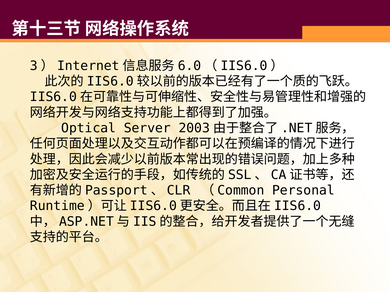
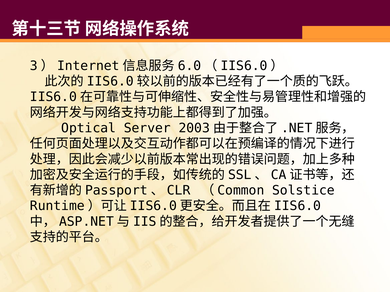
Personal: Personal -> Solstice (303, 191)
